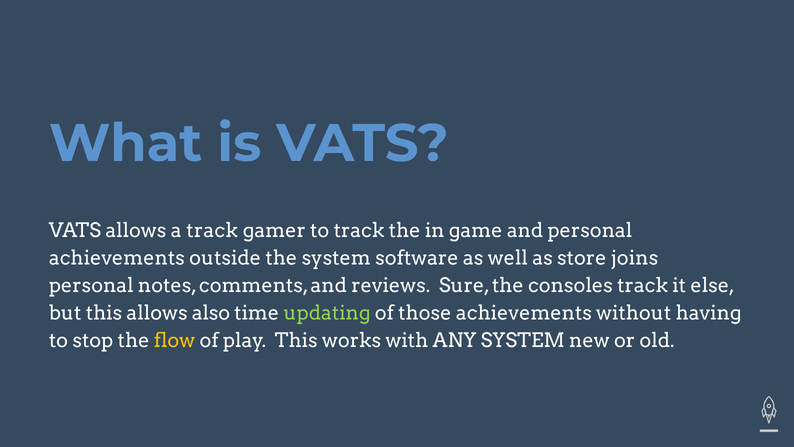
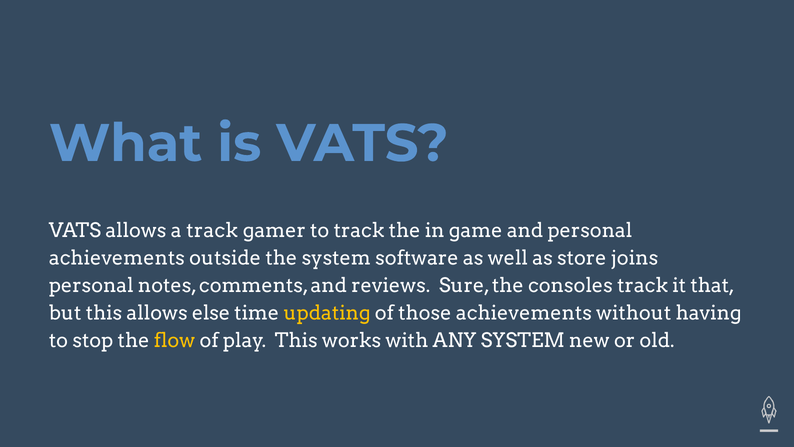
else: else -> that (713, 285)
also: also -> else (211, 313)
updating colour: light green -> yellow (327, 313)
